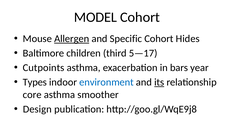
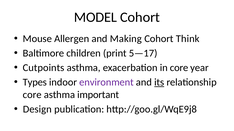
Allergen underline: present -> none (72, 39)
Specific: Specific -> Making (126, 39)
Hides: Hides -> Think (188, 39)
third: third -> print (115, 53)
in bars: bars -> core (179, 68)
environment colour: blue -> purple (106, 83)
smoother: smoother -> important (98, 95)
